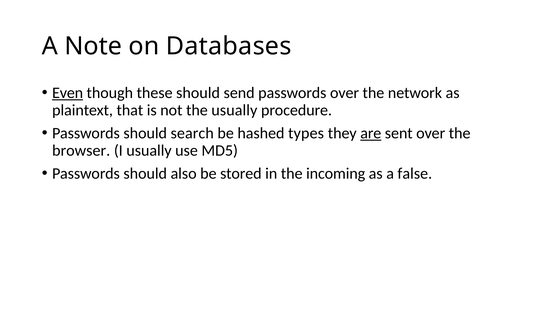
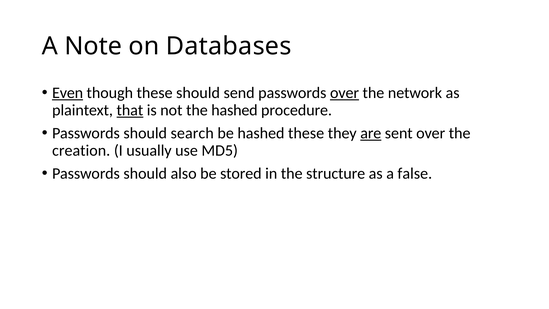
over underline: none -> present (345, 93)
that underline: none -> present (130, 110)
the usually: usually -> hashed (234, 110)
hashed types: types -> these (306, 133)
browser: browser -> creation (81, 150)
incoming: incoming -> structure (336, 173)
